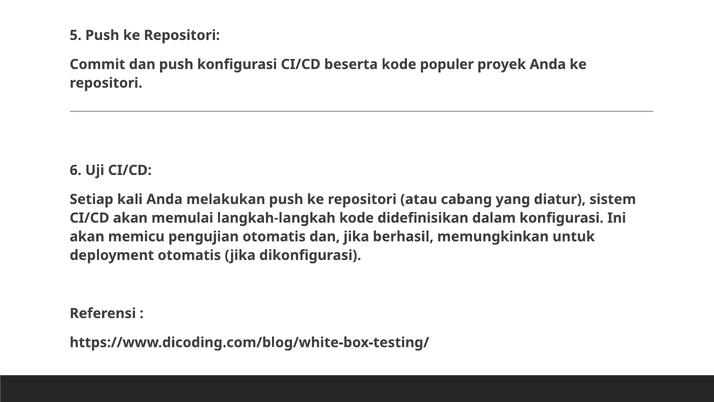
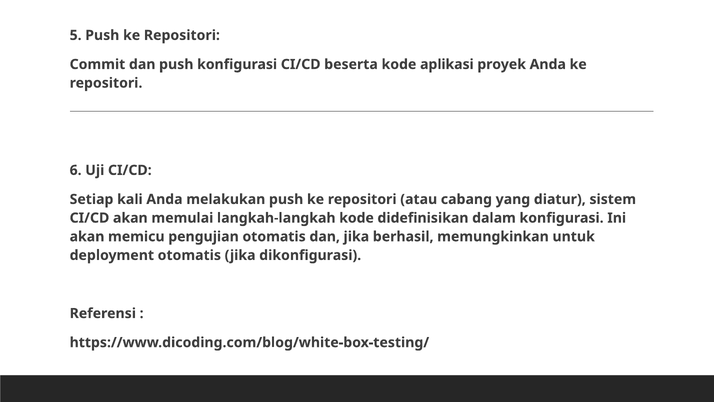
populer: populer -> aplikasi (447, 64)
